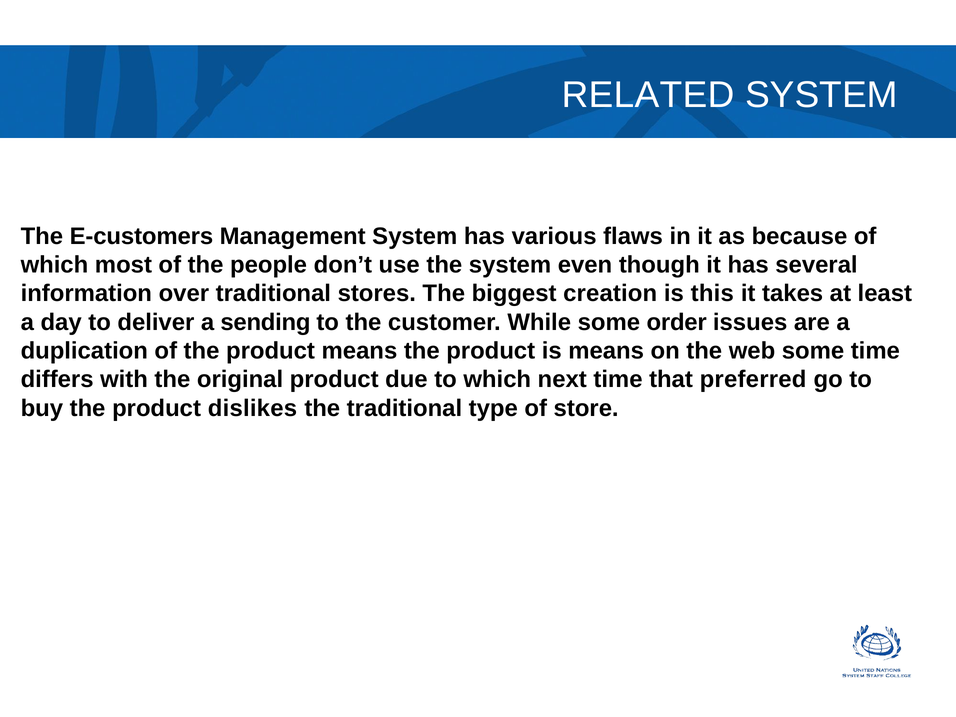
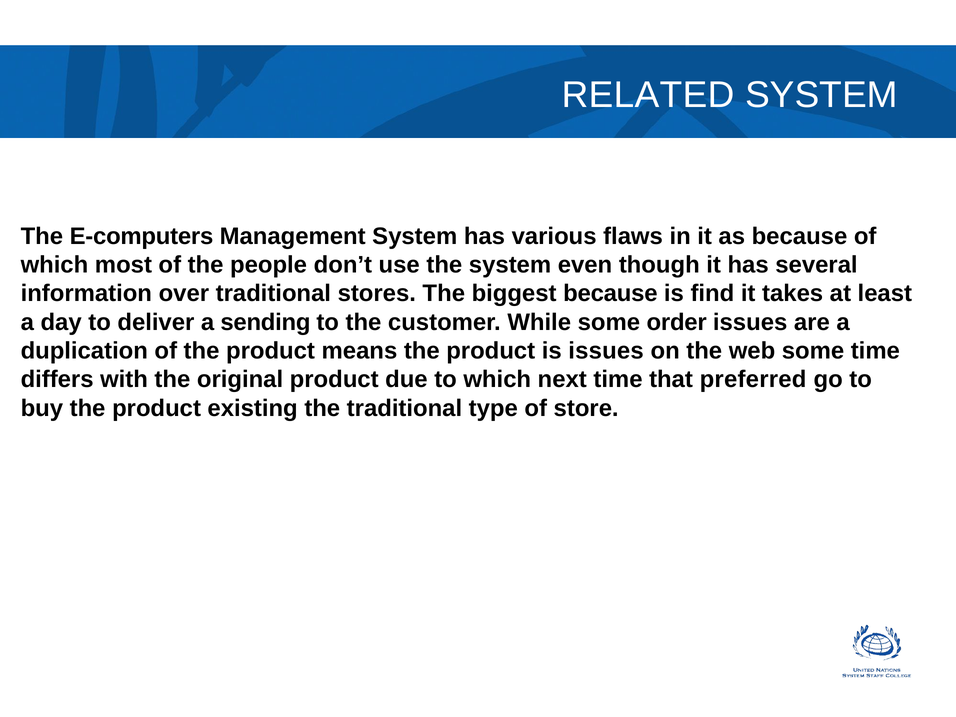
E-customers: E-customers -> E-computers (141, 236)
biggest creation: creation -> because (610, 294)
this: this -> find (712, 294)
is means: means -> issues (606, 351)
dislikes: dislikes -> existing (253, 408)
